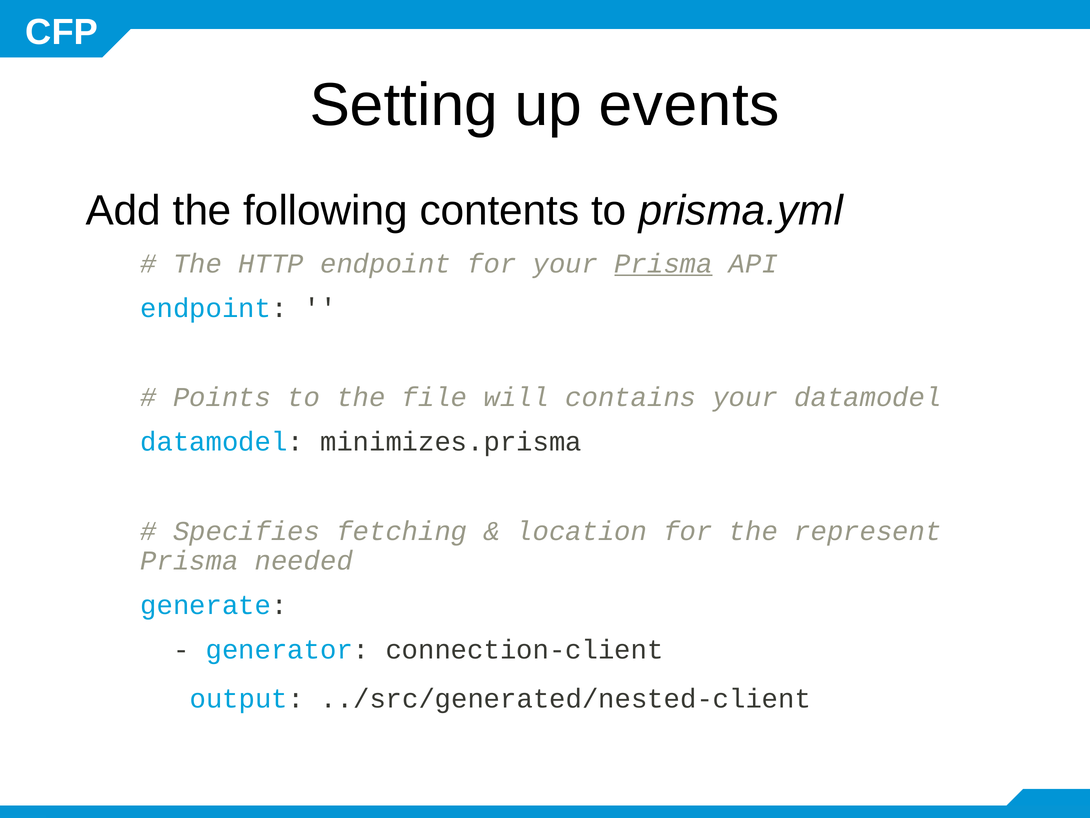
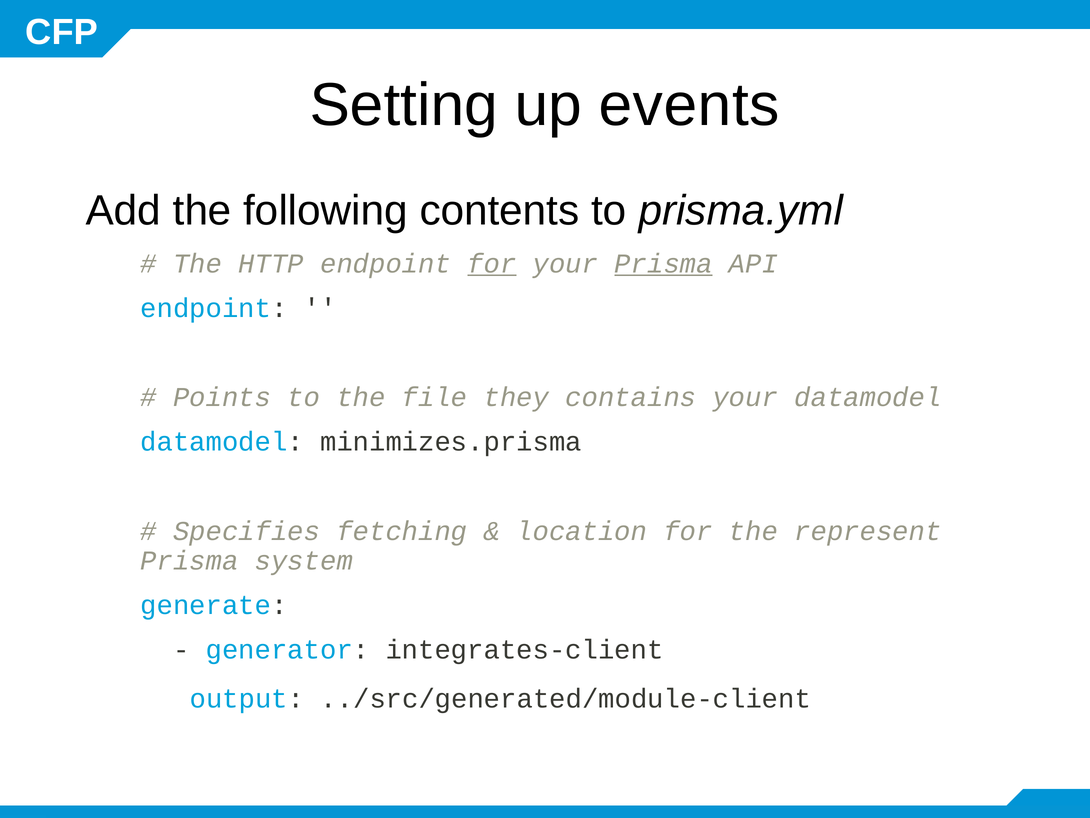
for underline: none -> present (492, 263)
will: will -> they (516, 397)
needed: needed -> system (304, 560)
connection-client: connection-client -> integrates-client (525, 649)
../src/generated/nested-client: ../src/generated/nested-client -> ../src/generated/module-client (566, 698)
